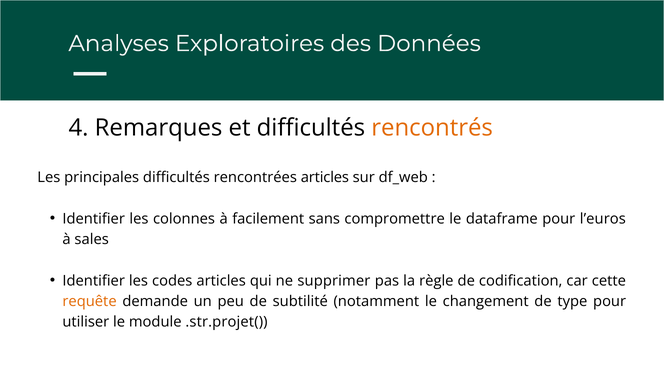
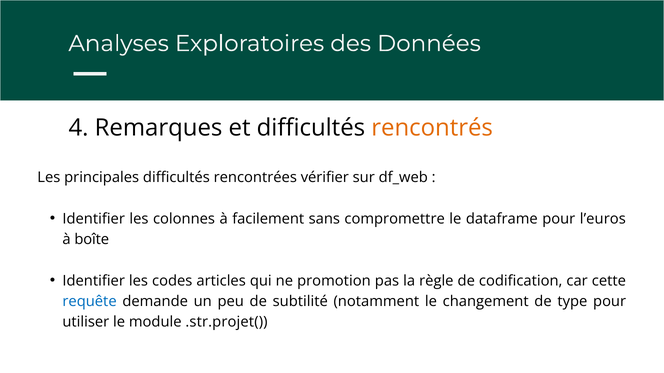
rencontrées articles: articles -> vérifier (325, 178)
sales: sales -> boîte (92, 240)
supprimer: supprimer -> promotion (334, 281)
requête colour: orange -> blue (90, 302)
